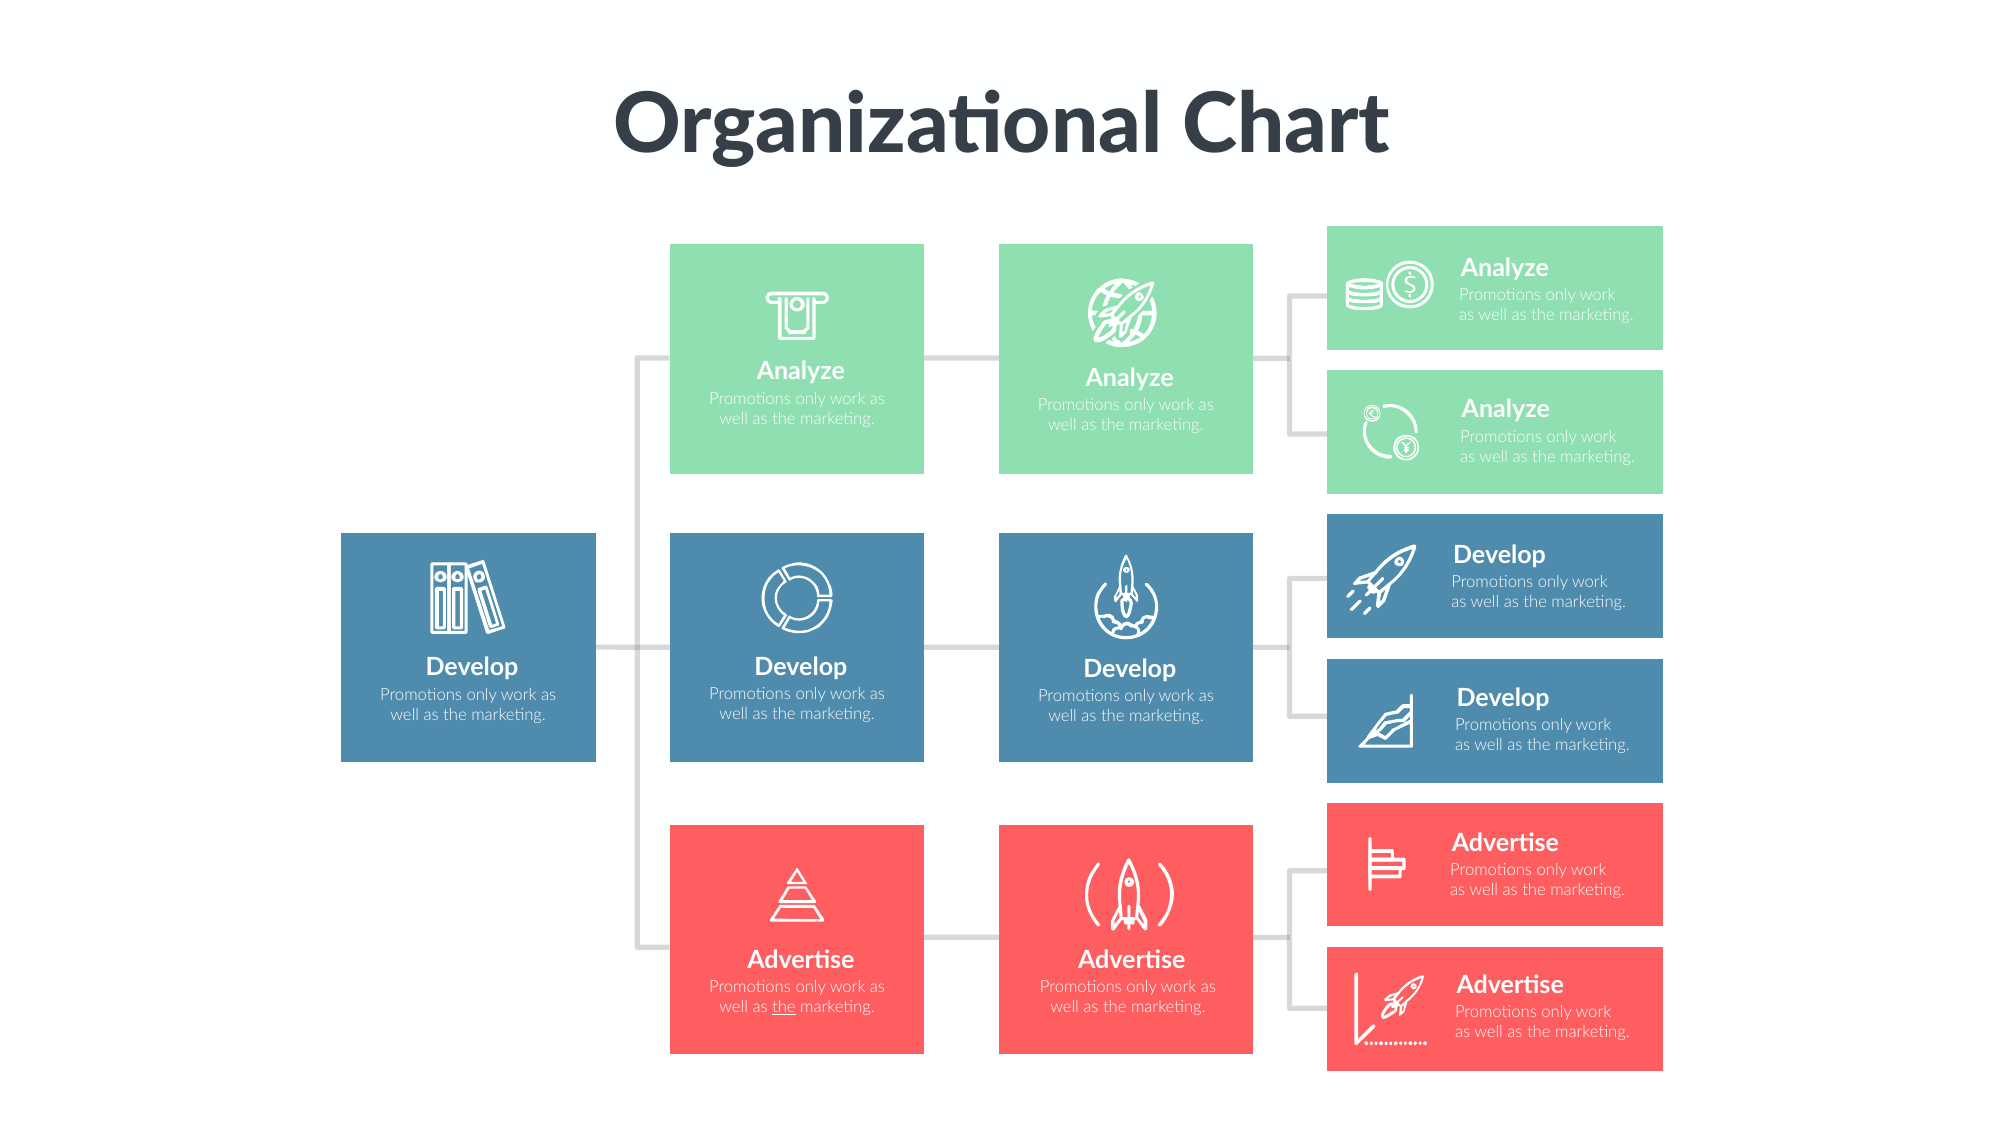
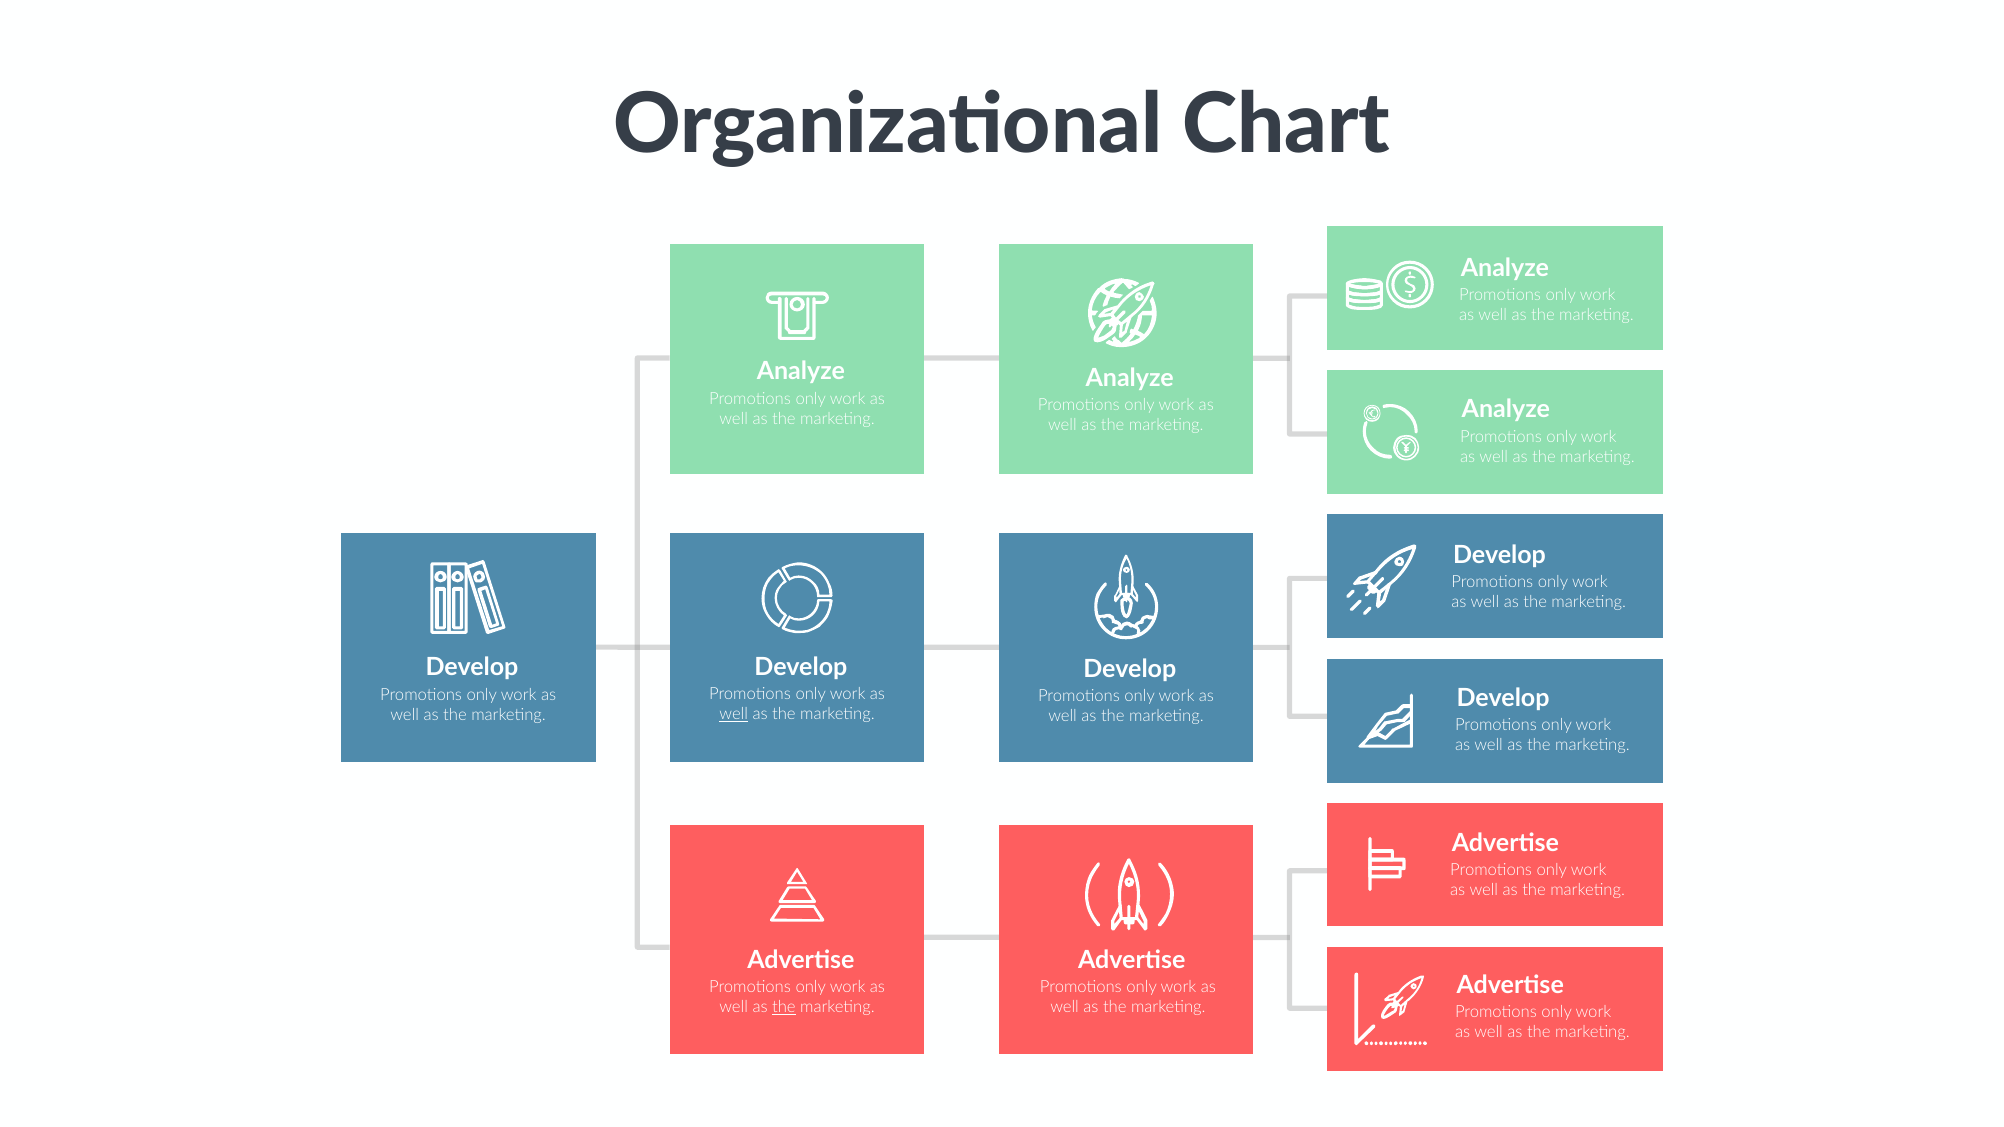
well underline: none -> present (734, 715)
